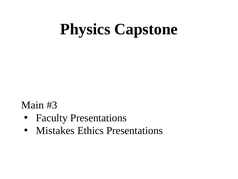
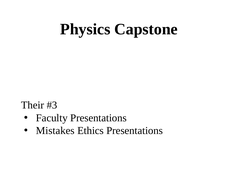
Main: Main -> Their (33, 105)
